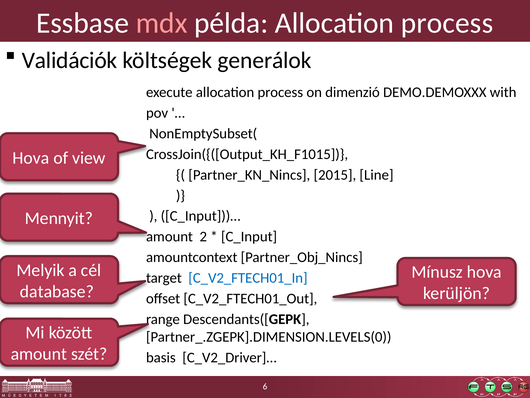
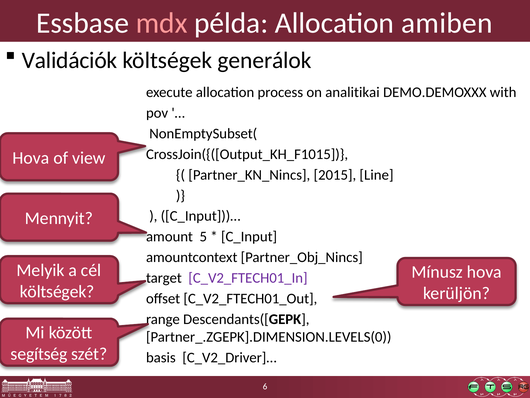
példa Allocation process: process -> amiben (447, 23)
dimenzió: dimenzió -> analitikai (352, 92)
2: 2 -> 5 (203, 236)
C_V2_FTECH01_In colour: blue -> purple (248, 278)
database: database -> költségek (57, 291)
amount: amount -> segítség (39, 354)
